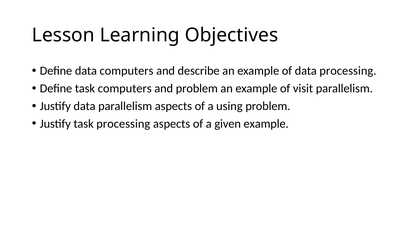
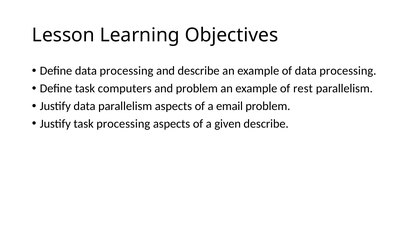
Define data computers: computers -> processing (126, 71)
visit: visit -> rest (303, 88)
using: using -> email (230, 106)
given example: example -> describe (266, 124)
